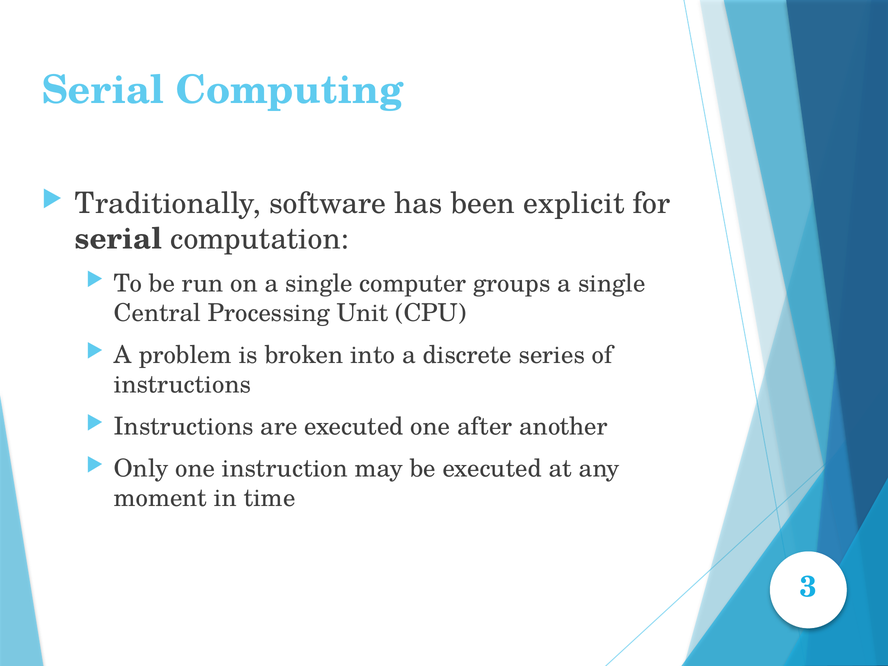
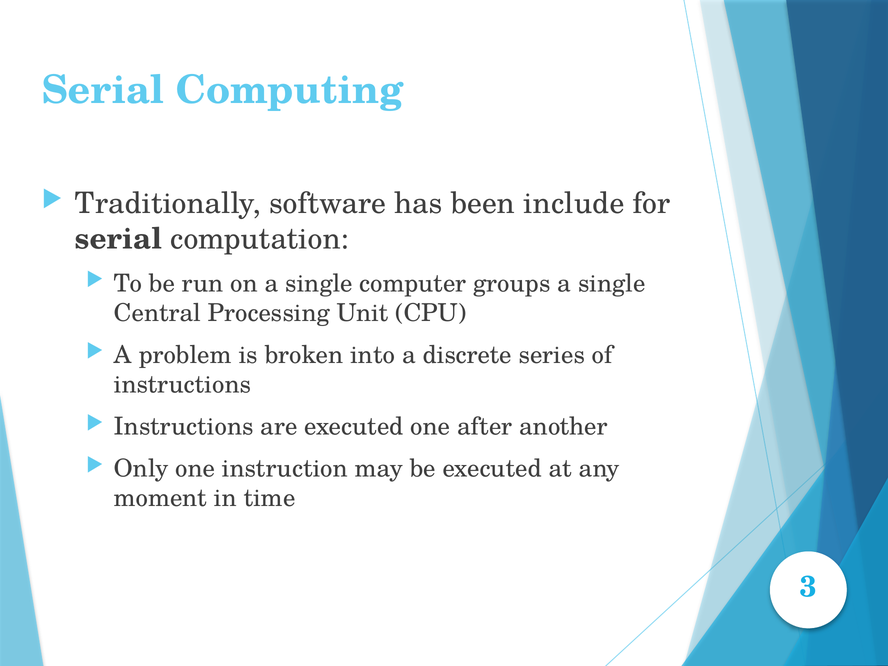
explicit: explicit -> include (574, 203)
